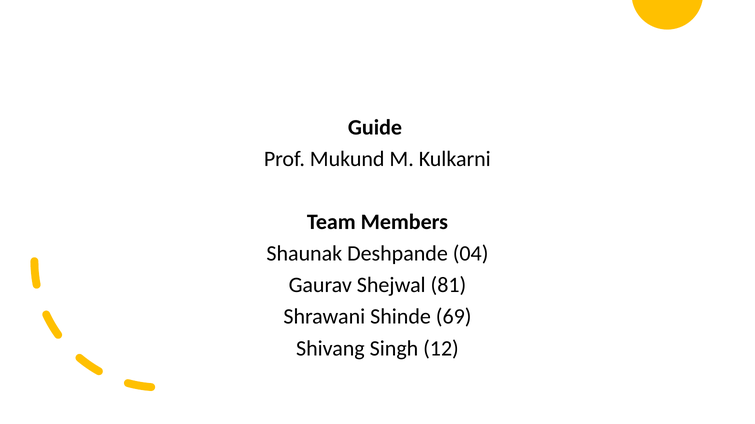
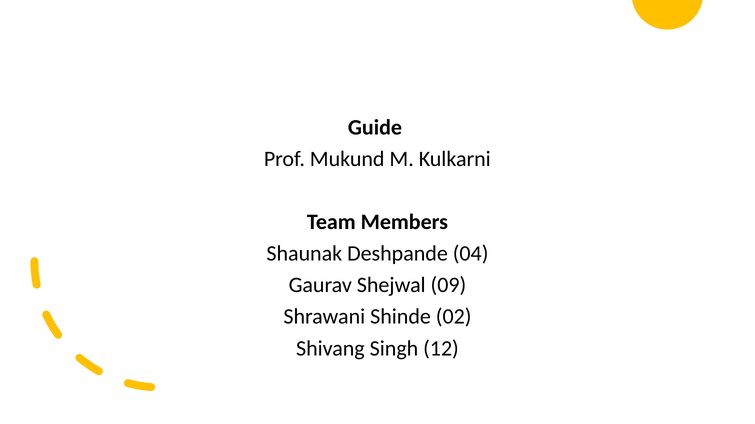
81: 81 -> 09 (448, 286)
69: 69 -> 02 (454, 317)
